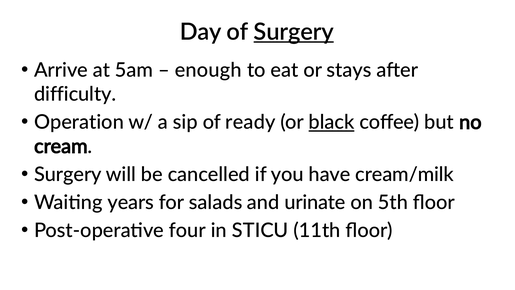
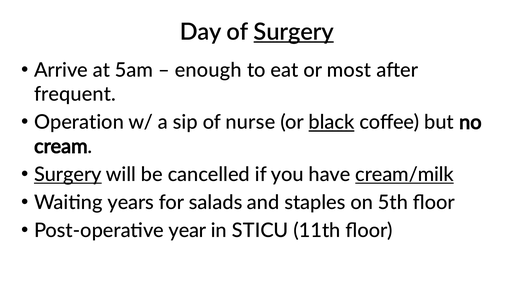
stays: stays -> most (349, 70)
difficulty: difficulty -> frequent (75, 94)
ready: ready -> nurse (250, 122)
Surgery underline: none -> present (68, 174)
cream/milk underline: none -> present (405, 174)
urinate: urinate -> staples (315, 202)
four: four -> year (187, 230)
